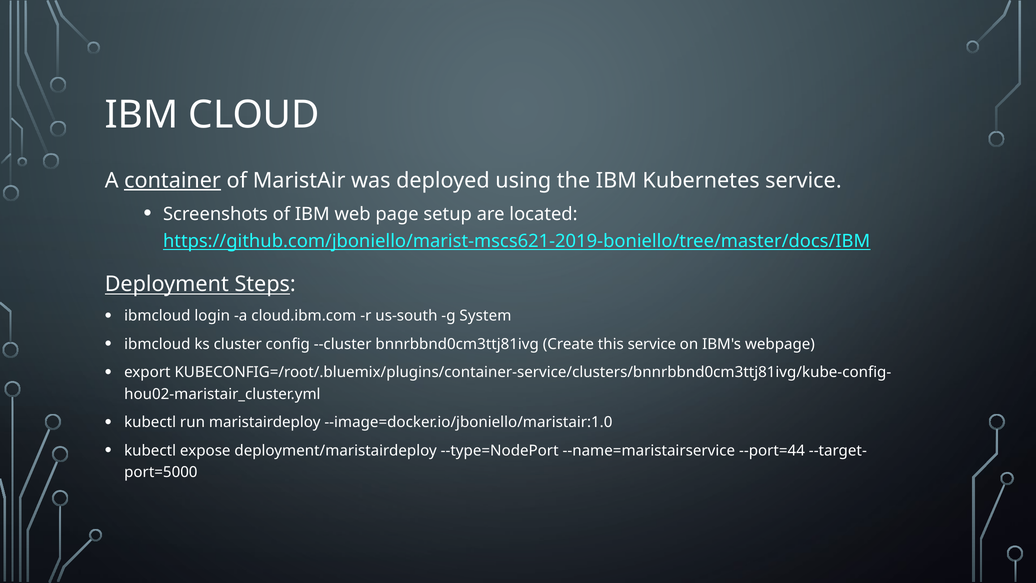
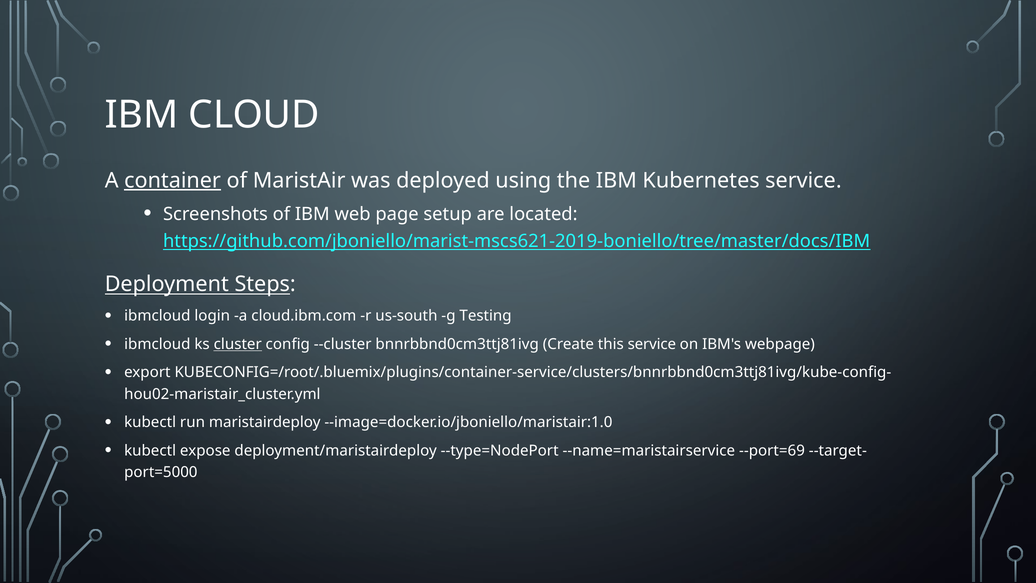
System: System -> Testing (486, 316)
cluster underline: none -> present (238, 344)
--port=44: --port=44 -> --port=69 (772, 451)
